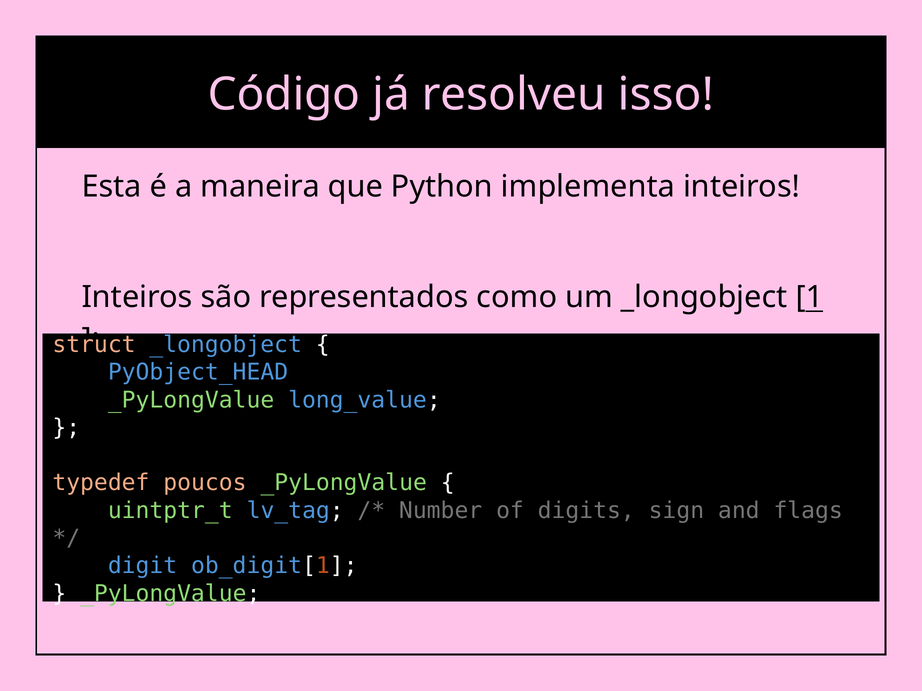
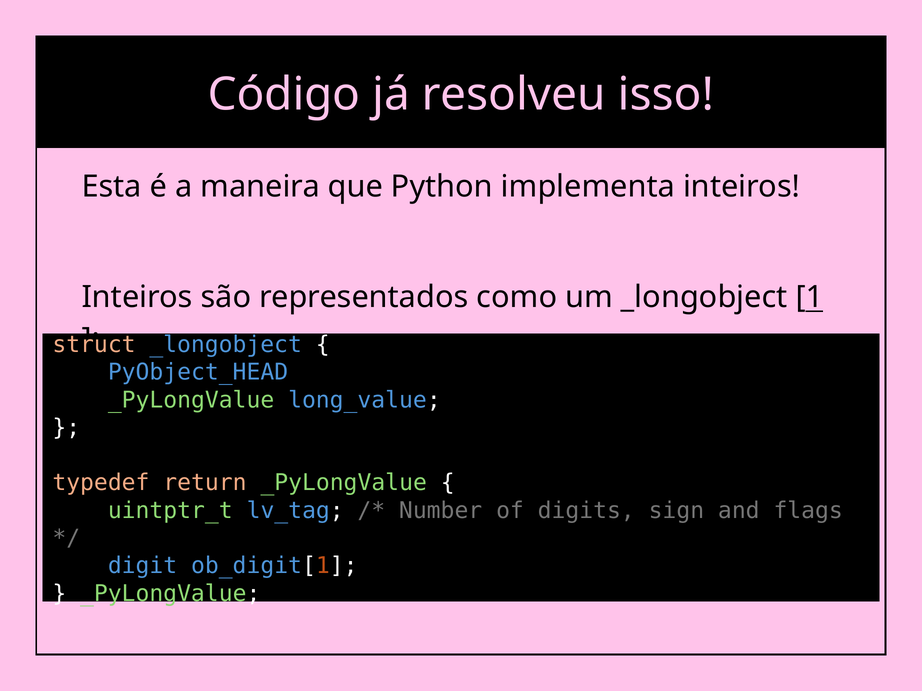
poucos: poucos -> return (205, 483)
